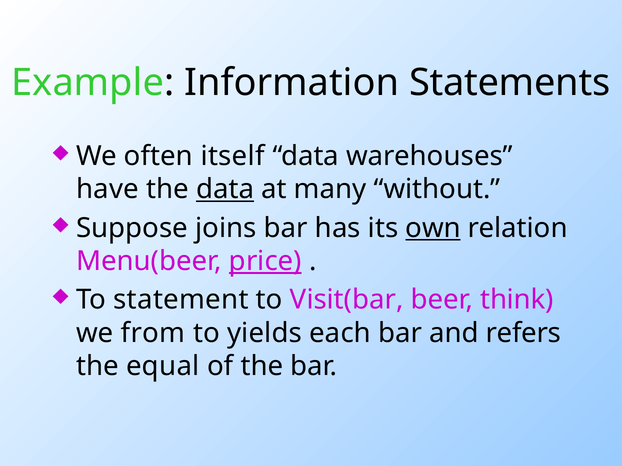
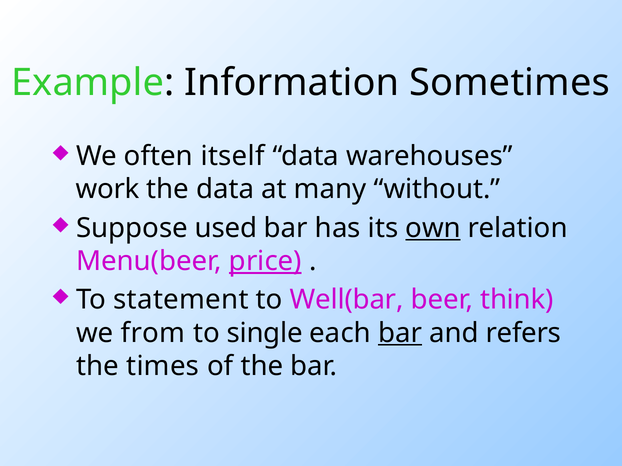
Statements: Statements -> Sometimes (510, 83)
have: have -> work (108, 190)
data underline: present -> none (225, 190)
joins: joins -> used (226, 228)
Visit(bar: Visit(bar -> Well(bar (347, 300)
yields: yields -> single (265, 333)
bar underline: none -> present (400, 333)
equal: equal -> times (163, 367)
